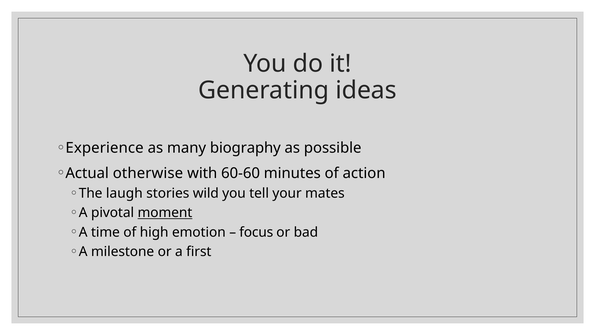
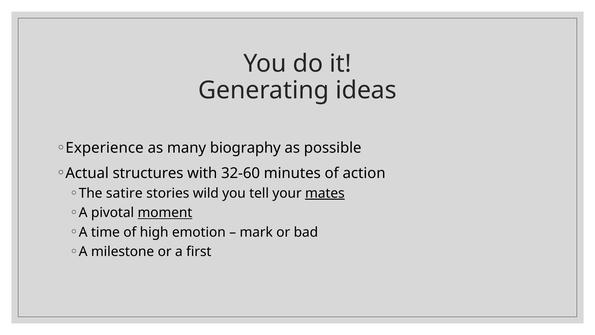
otherwise: otherwise -> structures (148, 173)
60-60: 60-60 -> 32-60 (241, 173)
laugh: laugh -> satire (124, 193)
mates underline: none -> present (325, 193)
focus: focus -> mark (256, 232)
